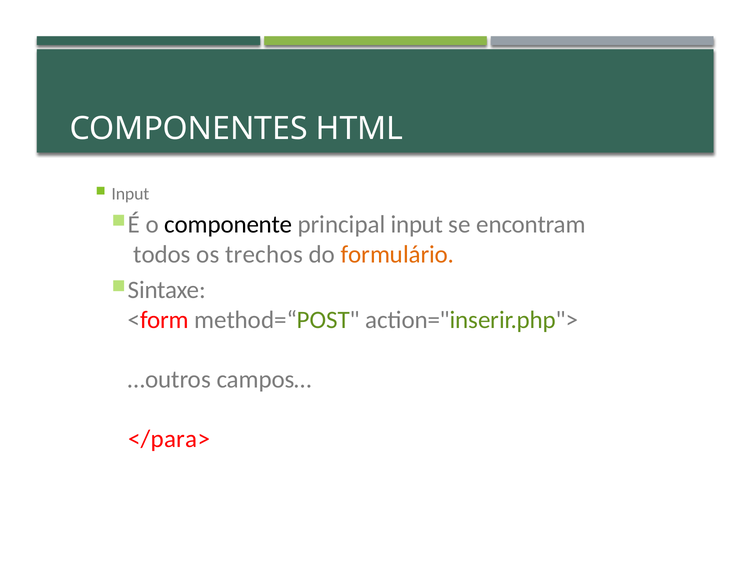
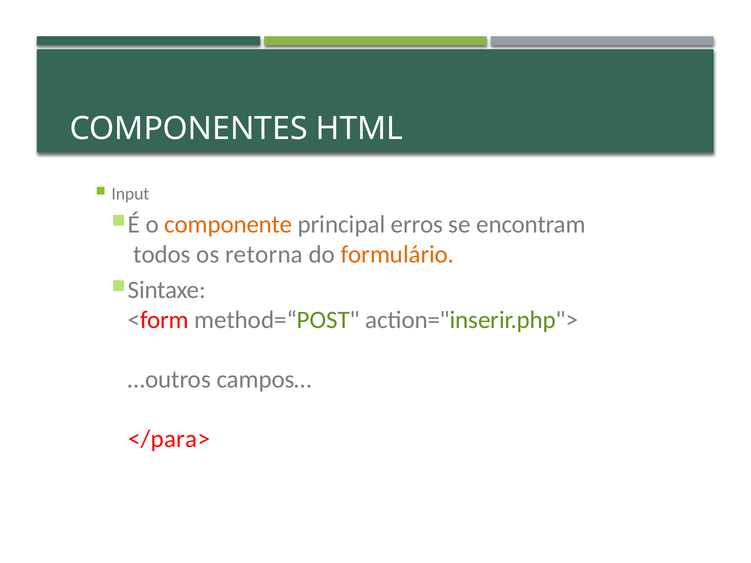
componente colour: black -> orange (228, 225)
principal input: input -> erros (417, 225)
trechos: trechos -> retorna (264, 255)
